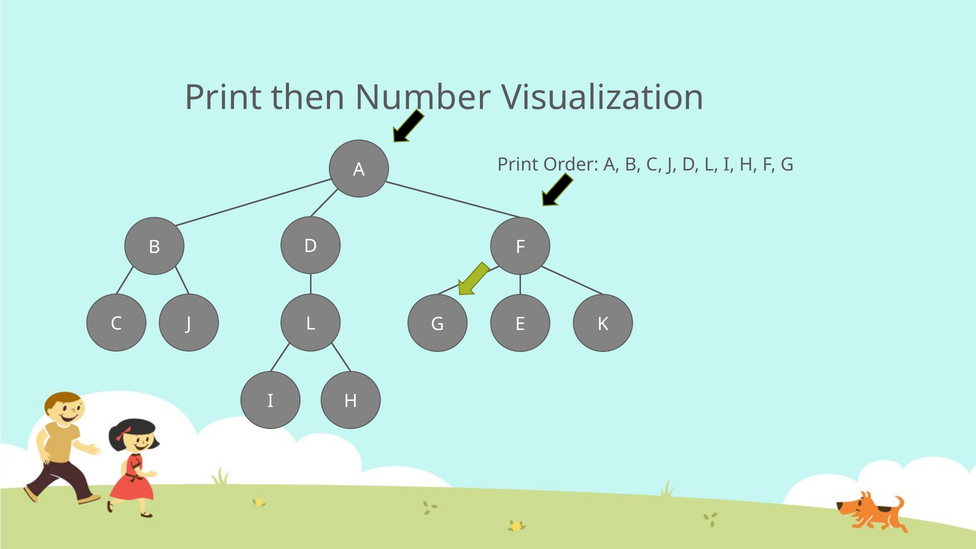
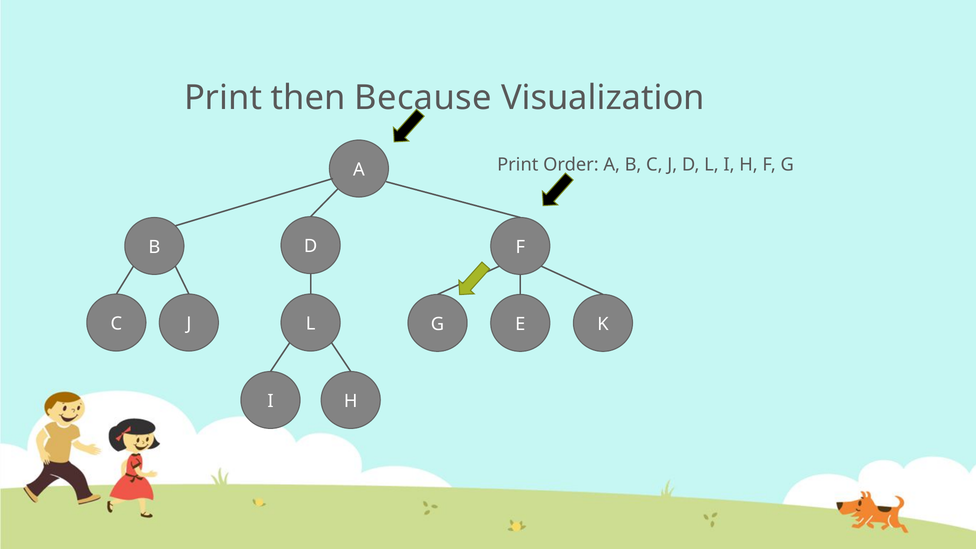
Number: Number -> Because (423, 98)
